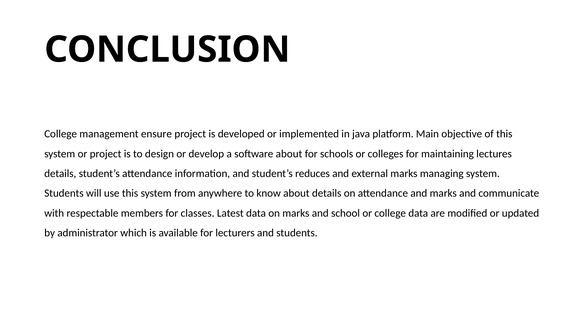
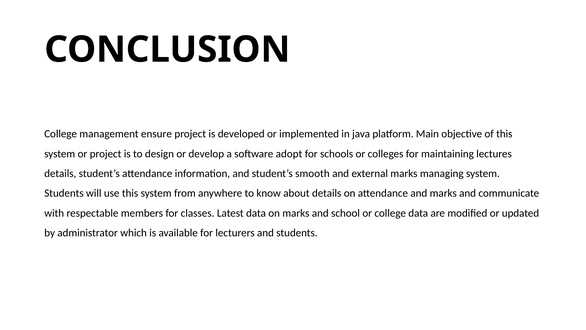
software about: about -> adopt (289, 154)
reduces: reduces -> smooth (312, 173)
